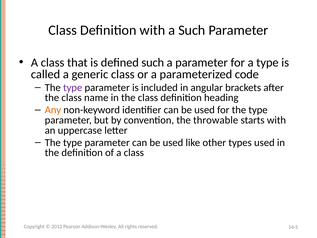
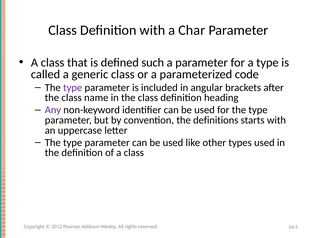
a Such: Such -> Char (192, 30)
Any colour: orange -> purple (53, 110)
throwable: throwable -> definitions (216, 120)
